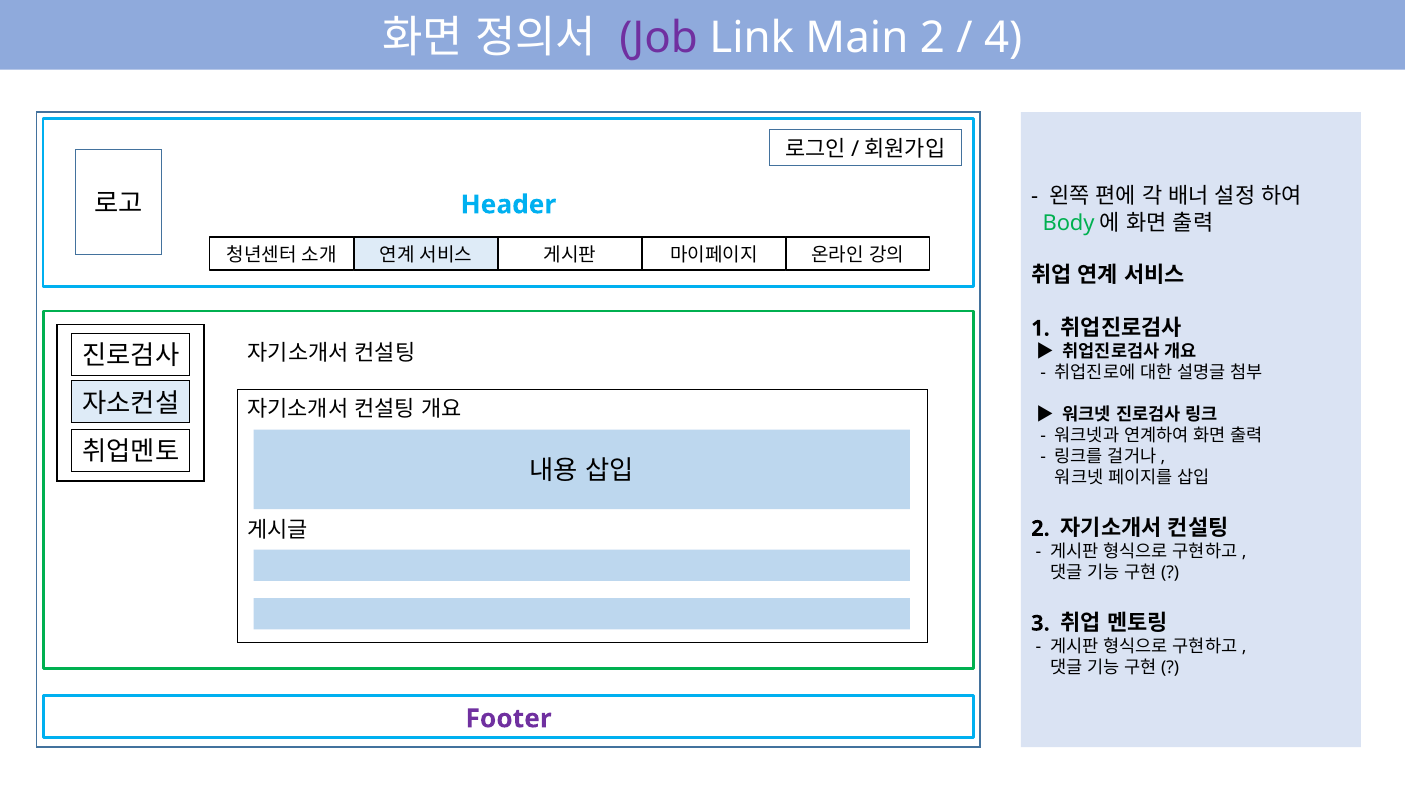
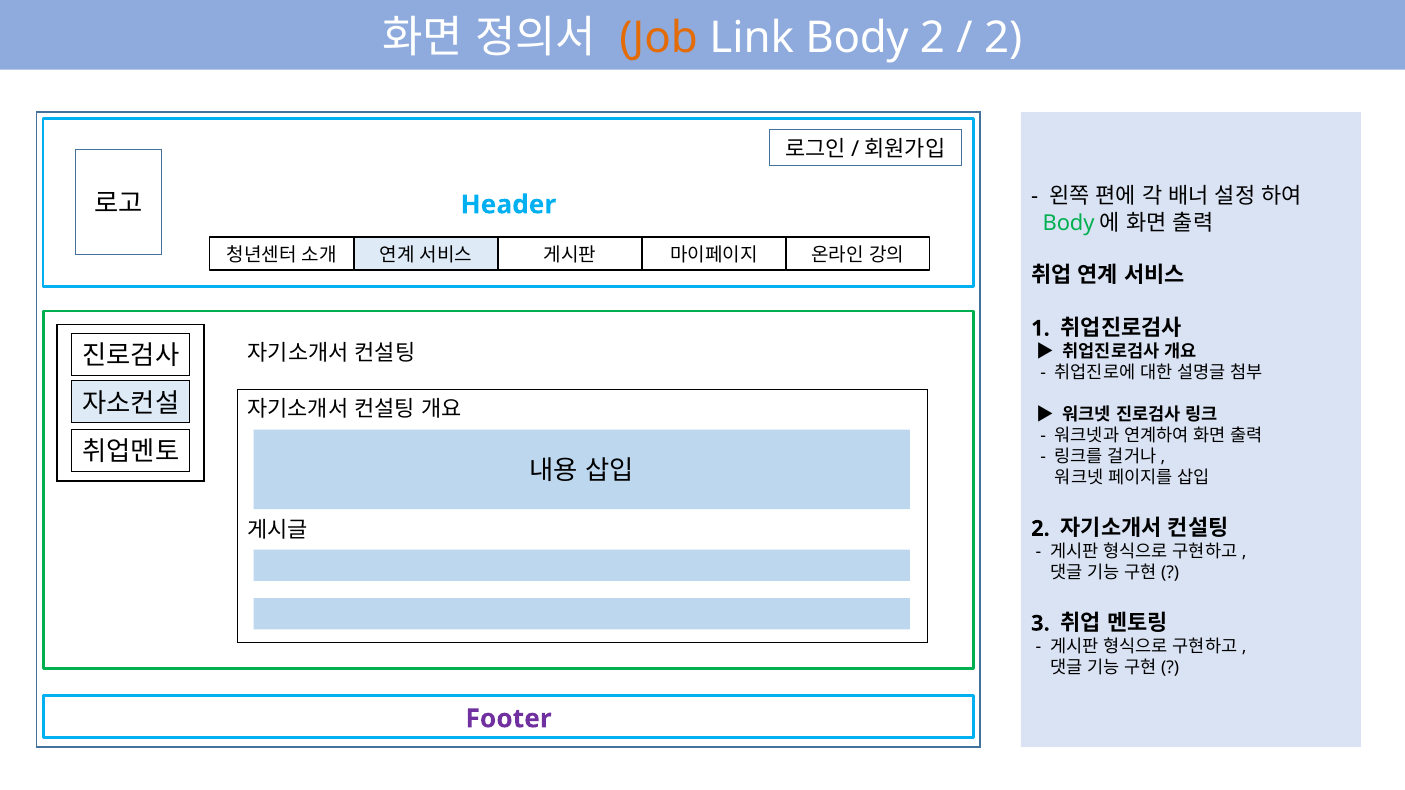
Job colour: purple -> orange (659, 38)
Main: Main -> Body (857, 38)
4: 4 -> 2 (1003, 38)
